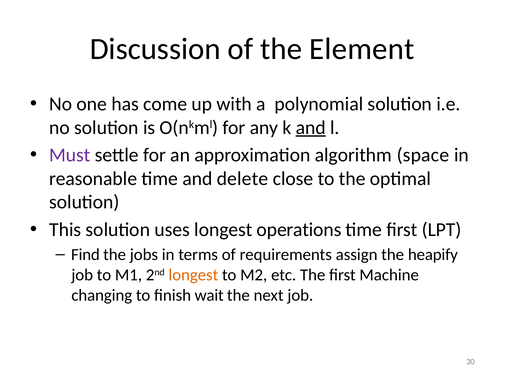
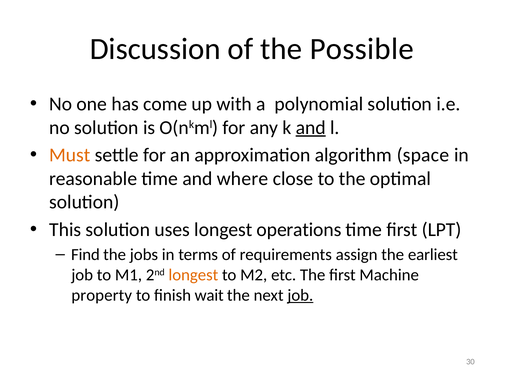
Element: Element -> Possible (362, 49)
Must colour: purple -> orange (70, 155)
delete: delete -> where (242, 179)
heapify: heapify -> earliest (433, 255)
changing: changing -> property (102, 295)
job underline: none -> present (300, 295)
